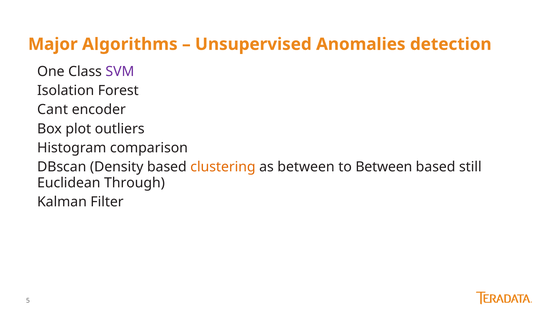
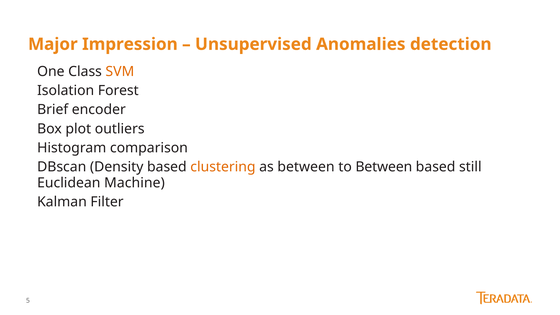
Algorithms: Algorithms -> Impression (130, 44)
SVM colour: purple -> orange (120, 72)
Cant: Cant -> Brief (53, 110)
Through: Through -> Machine (134, 183)
